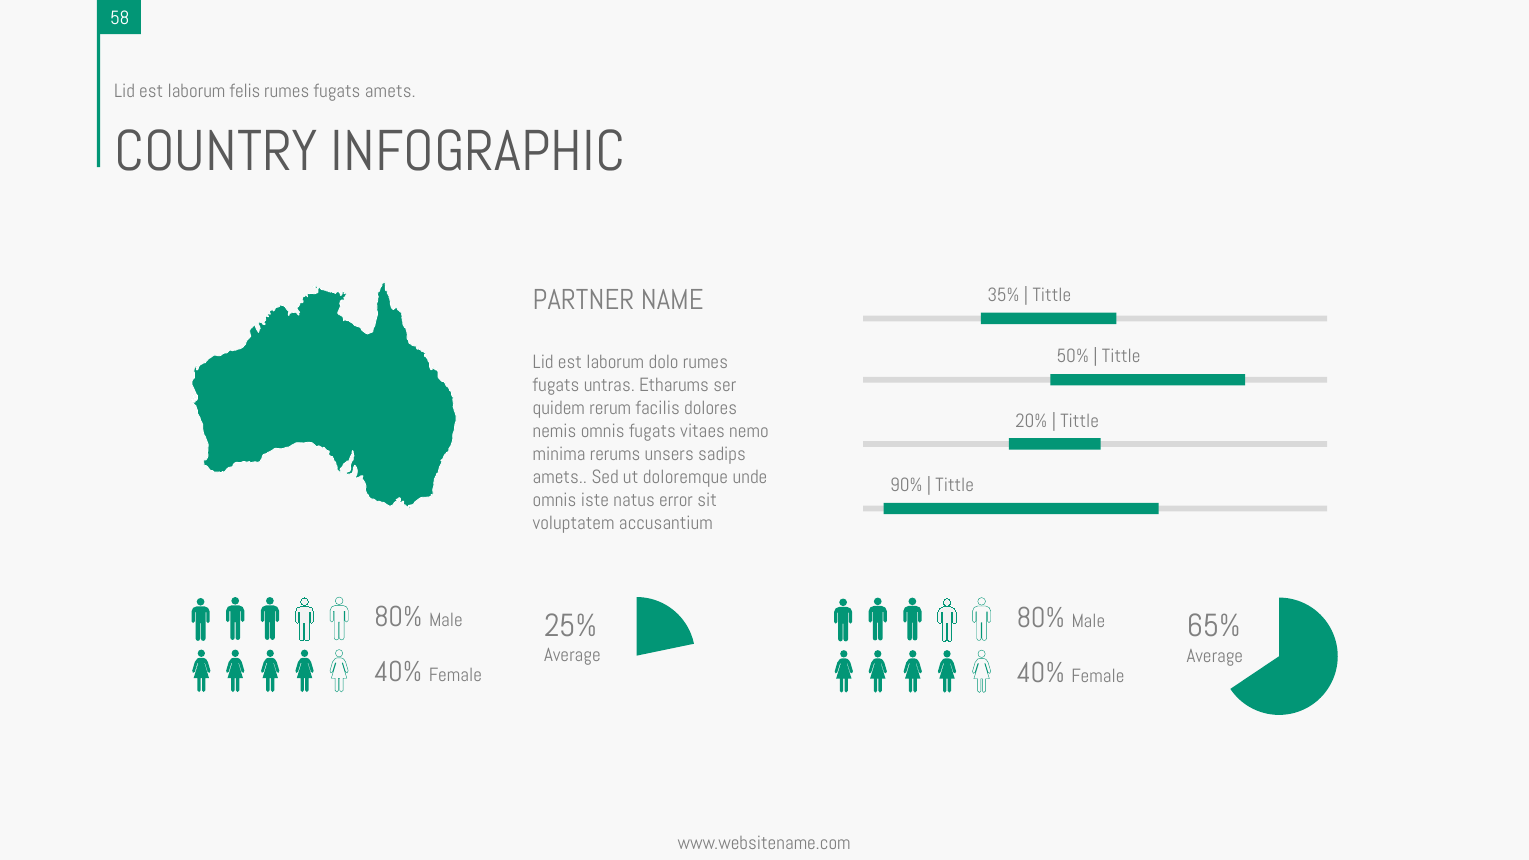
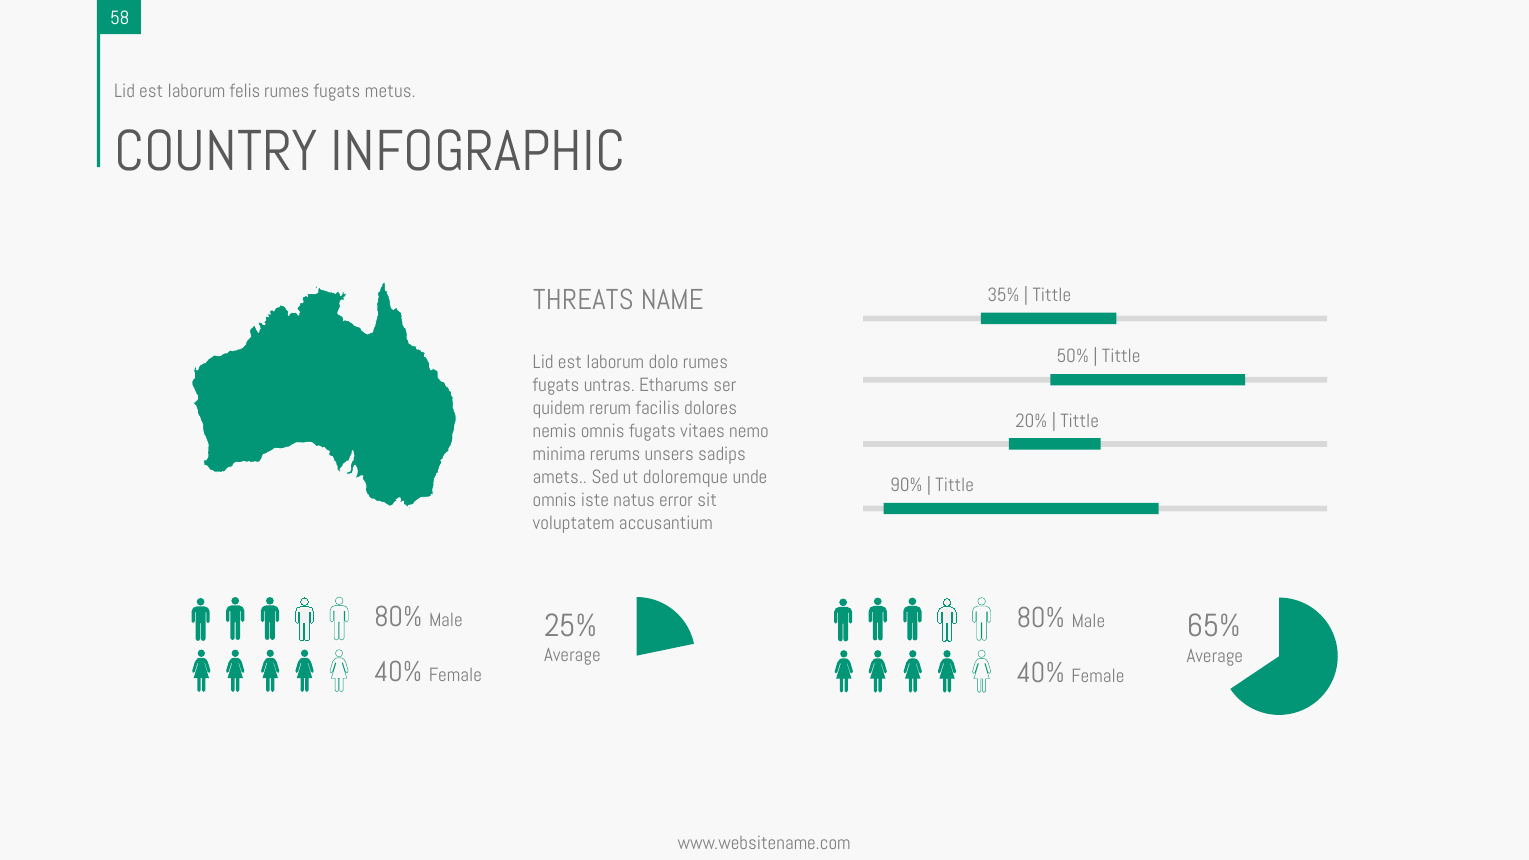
fugats amets: amets -> metus (390, 91)
PARTNER: PARTNER -> THREATS (583, 300)
